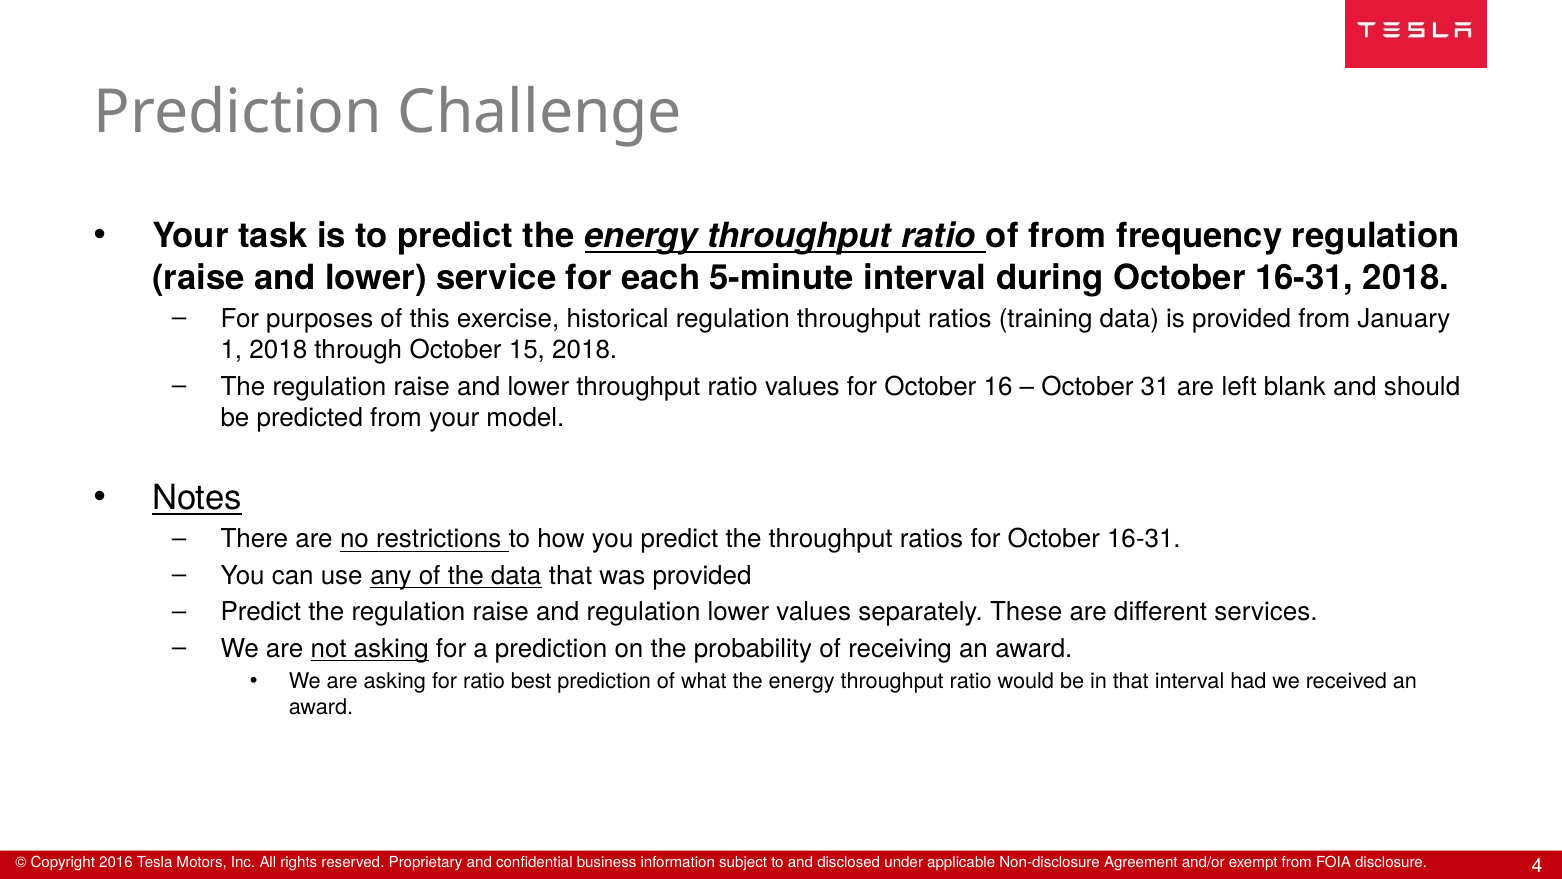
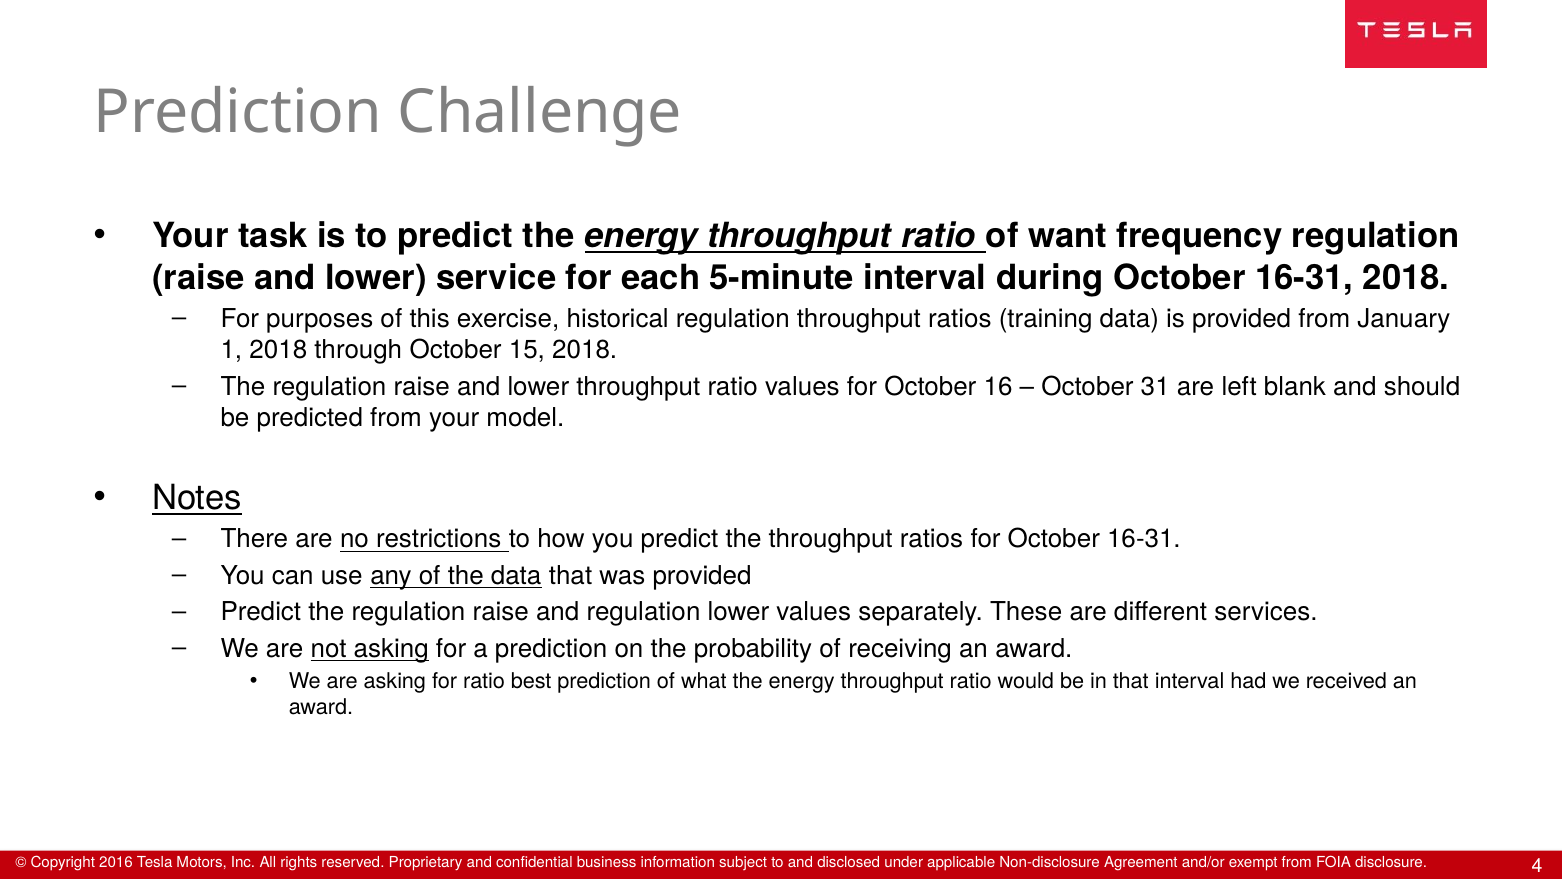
of from: from -> want (1068, 236)
